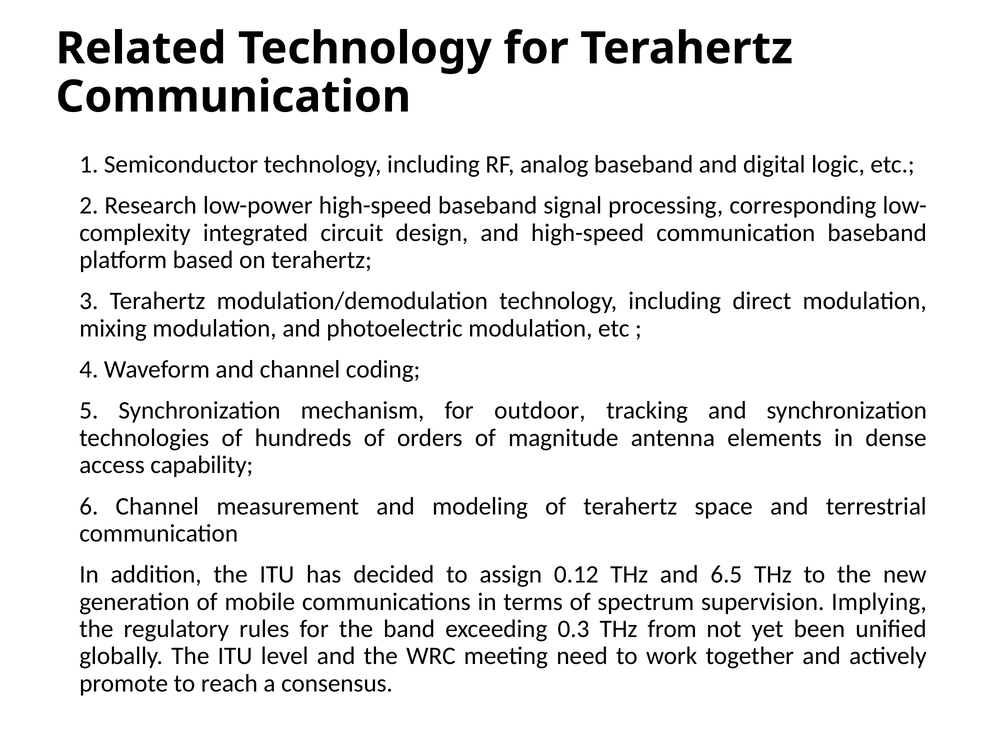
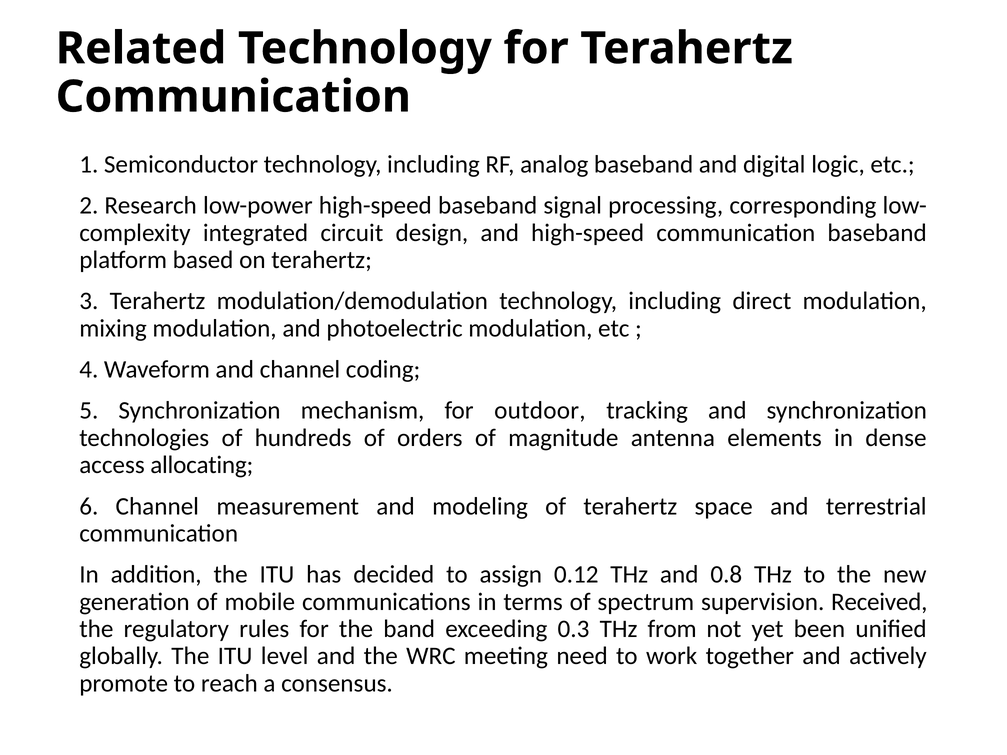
capability: capability -> allocating (202, 465)
6.5: 6.5 -> 0.8 (726, 575)
Implying: Implying -> Received (879, 602)
